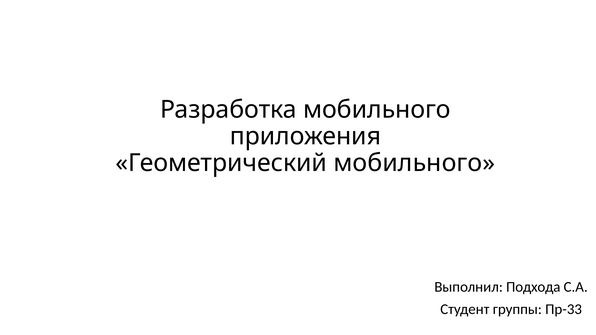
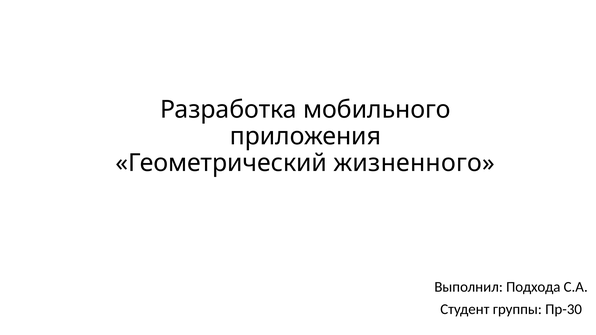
Геометрический мобильного: мобильного -> жизненного (414, 163)
Пр-33: Пр-33 -> Пр-30 (564, 310)
